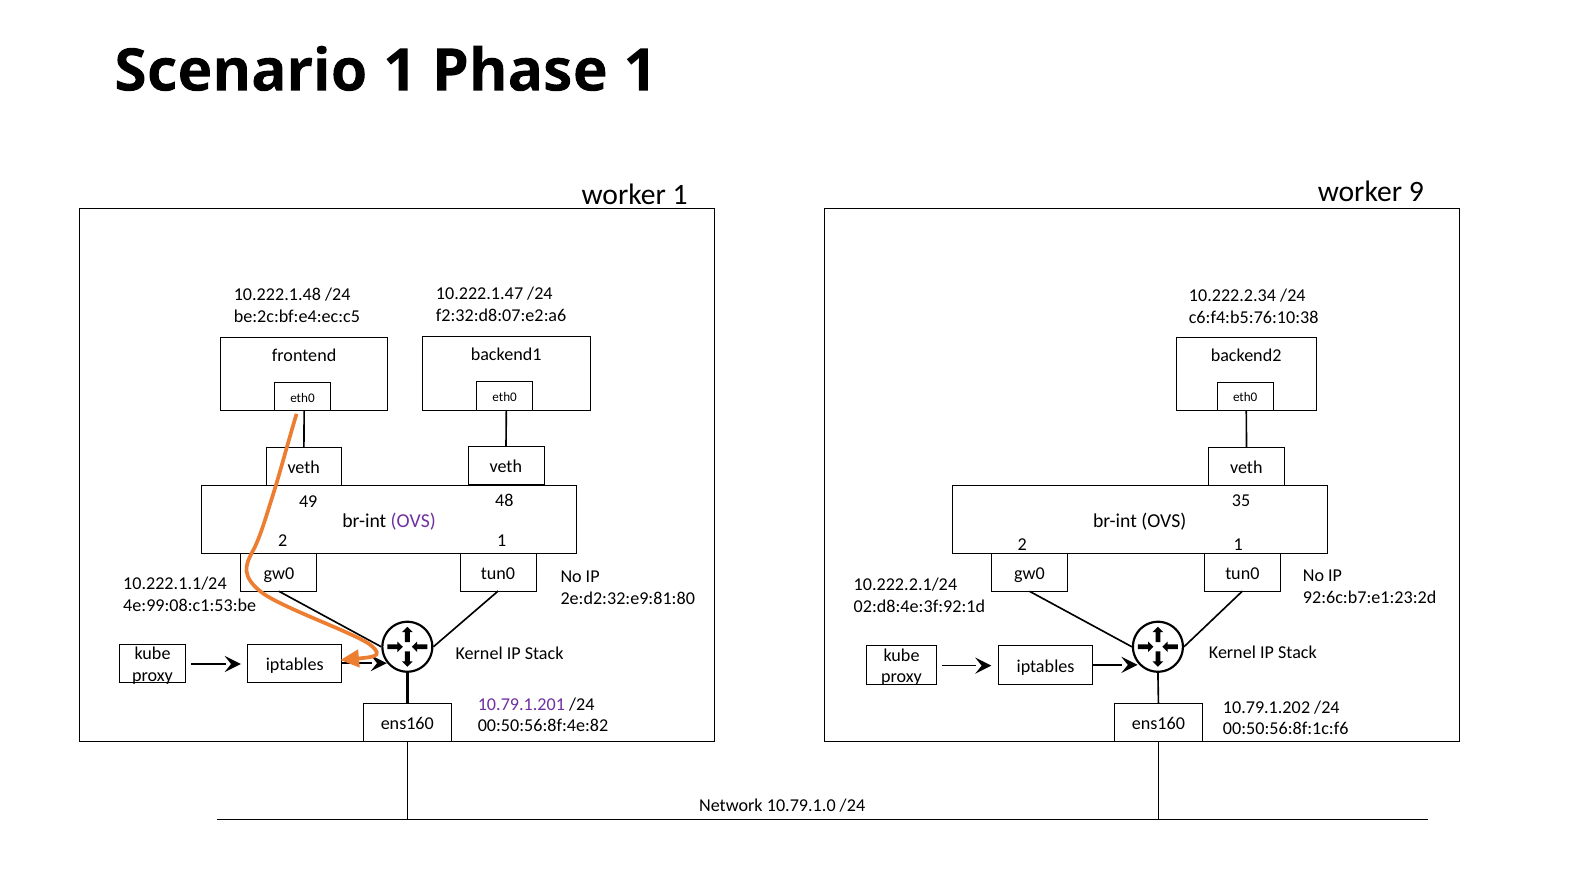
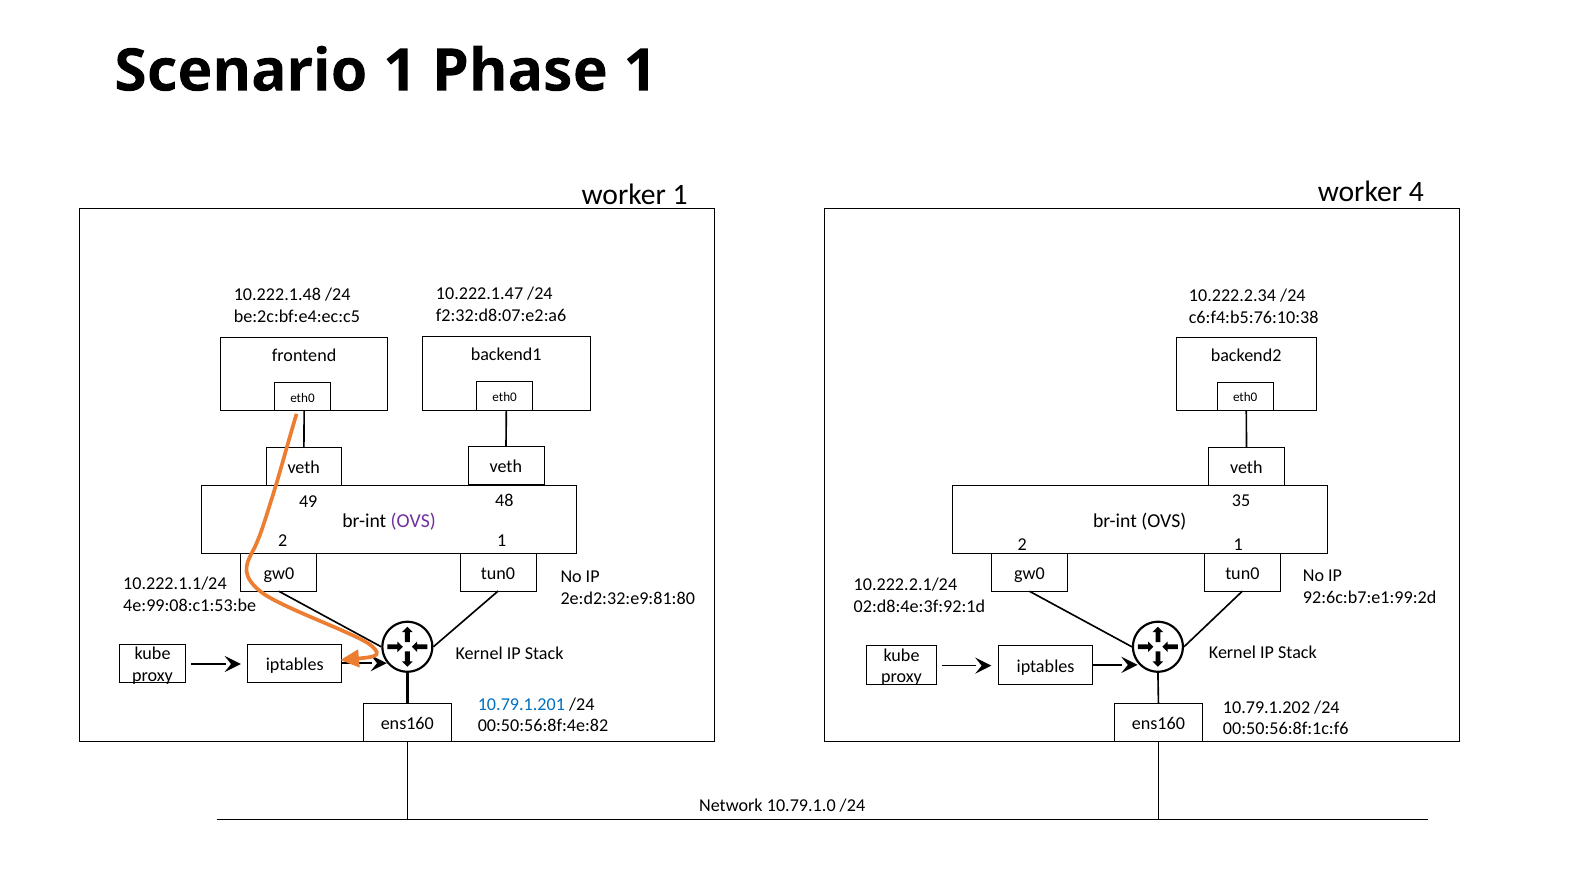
9: 9 -> 4 (1416, 192)
92:6c:b7:e1:23:2d: 92:6c:b7:e1:23:2d -> 92:6c:b7:e1:99:2d (1370, 598)
10.79.1.201 colour: purple -> blue (521, 704)
